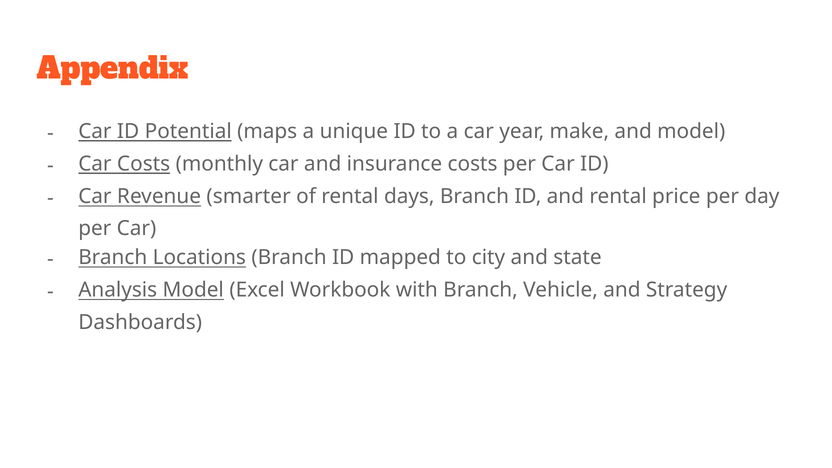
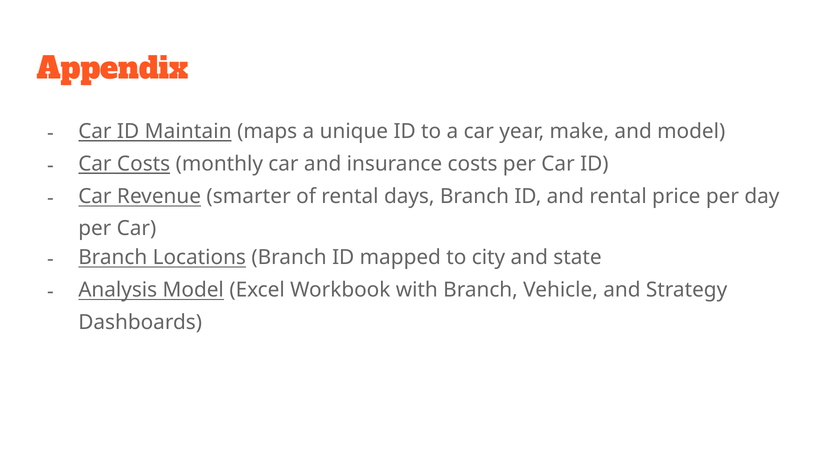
Potential: Potential -> Maintain (188, 131)
